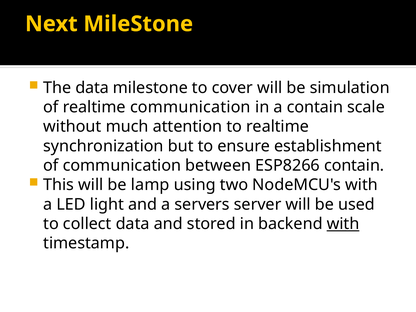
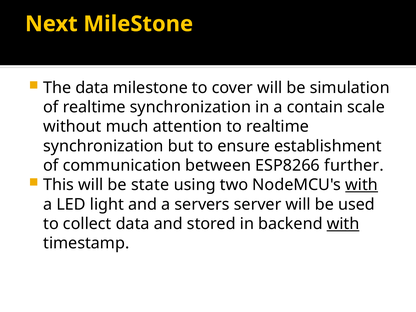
of realtime communication: communication -> synchronization (190, 107)
ESP8266 contain: contain -> further (354, 165)
lamp: lamp -> state (150, 185)
with underline: none -> present (362, 185)
